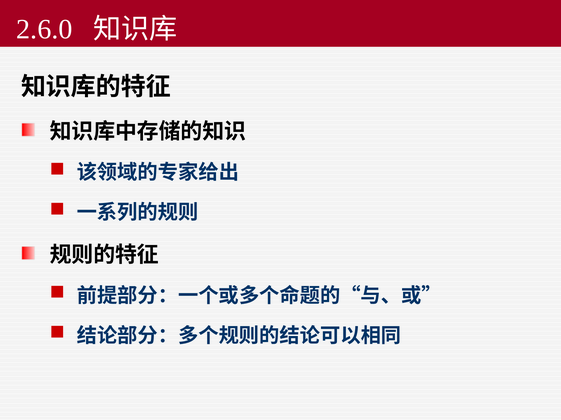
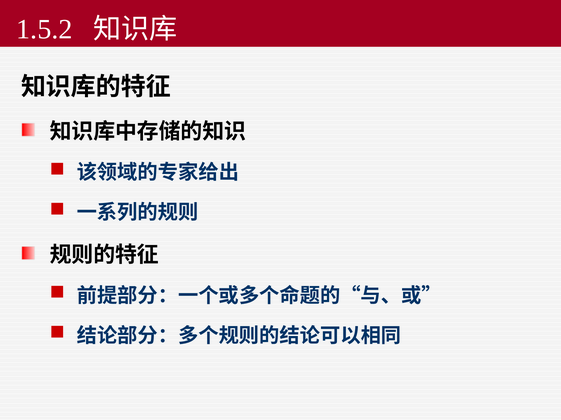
2.6.0: 2.6.0 -> 1.5.2 (44, 29)
